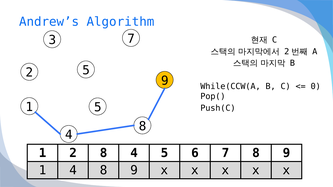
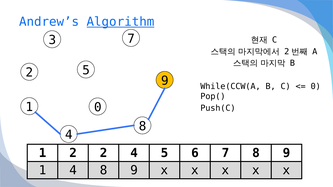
Algorithm underline: none -> present (121, 22)
1 5: 5 -> 0 (98, 107)
2 8: 8 -> 2 (104, 153)
